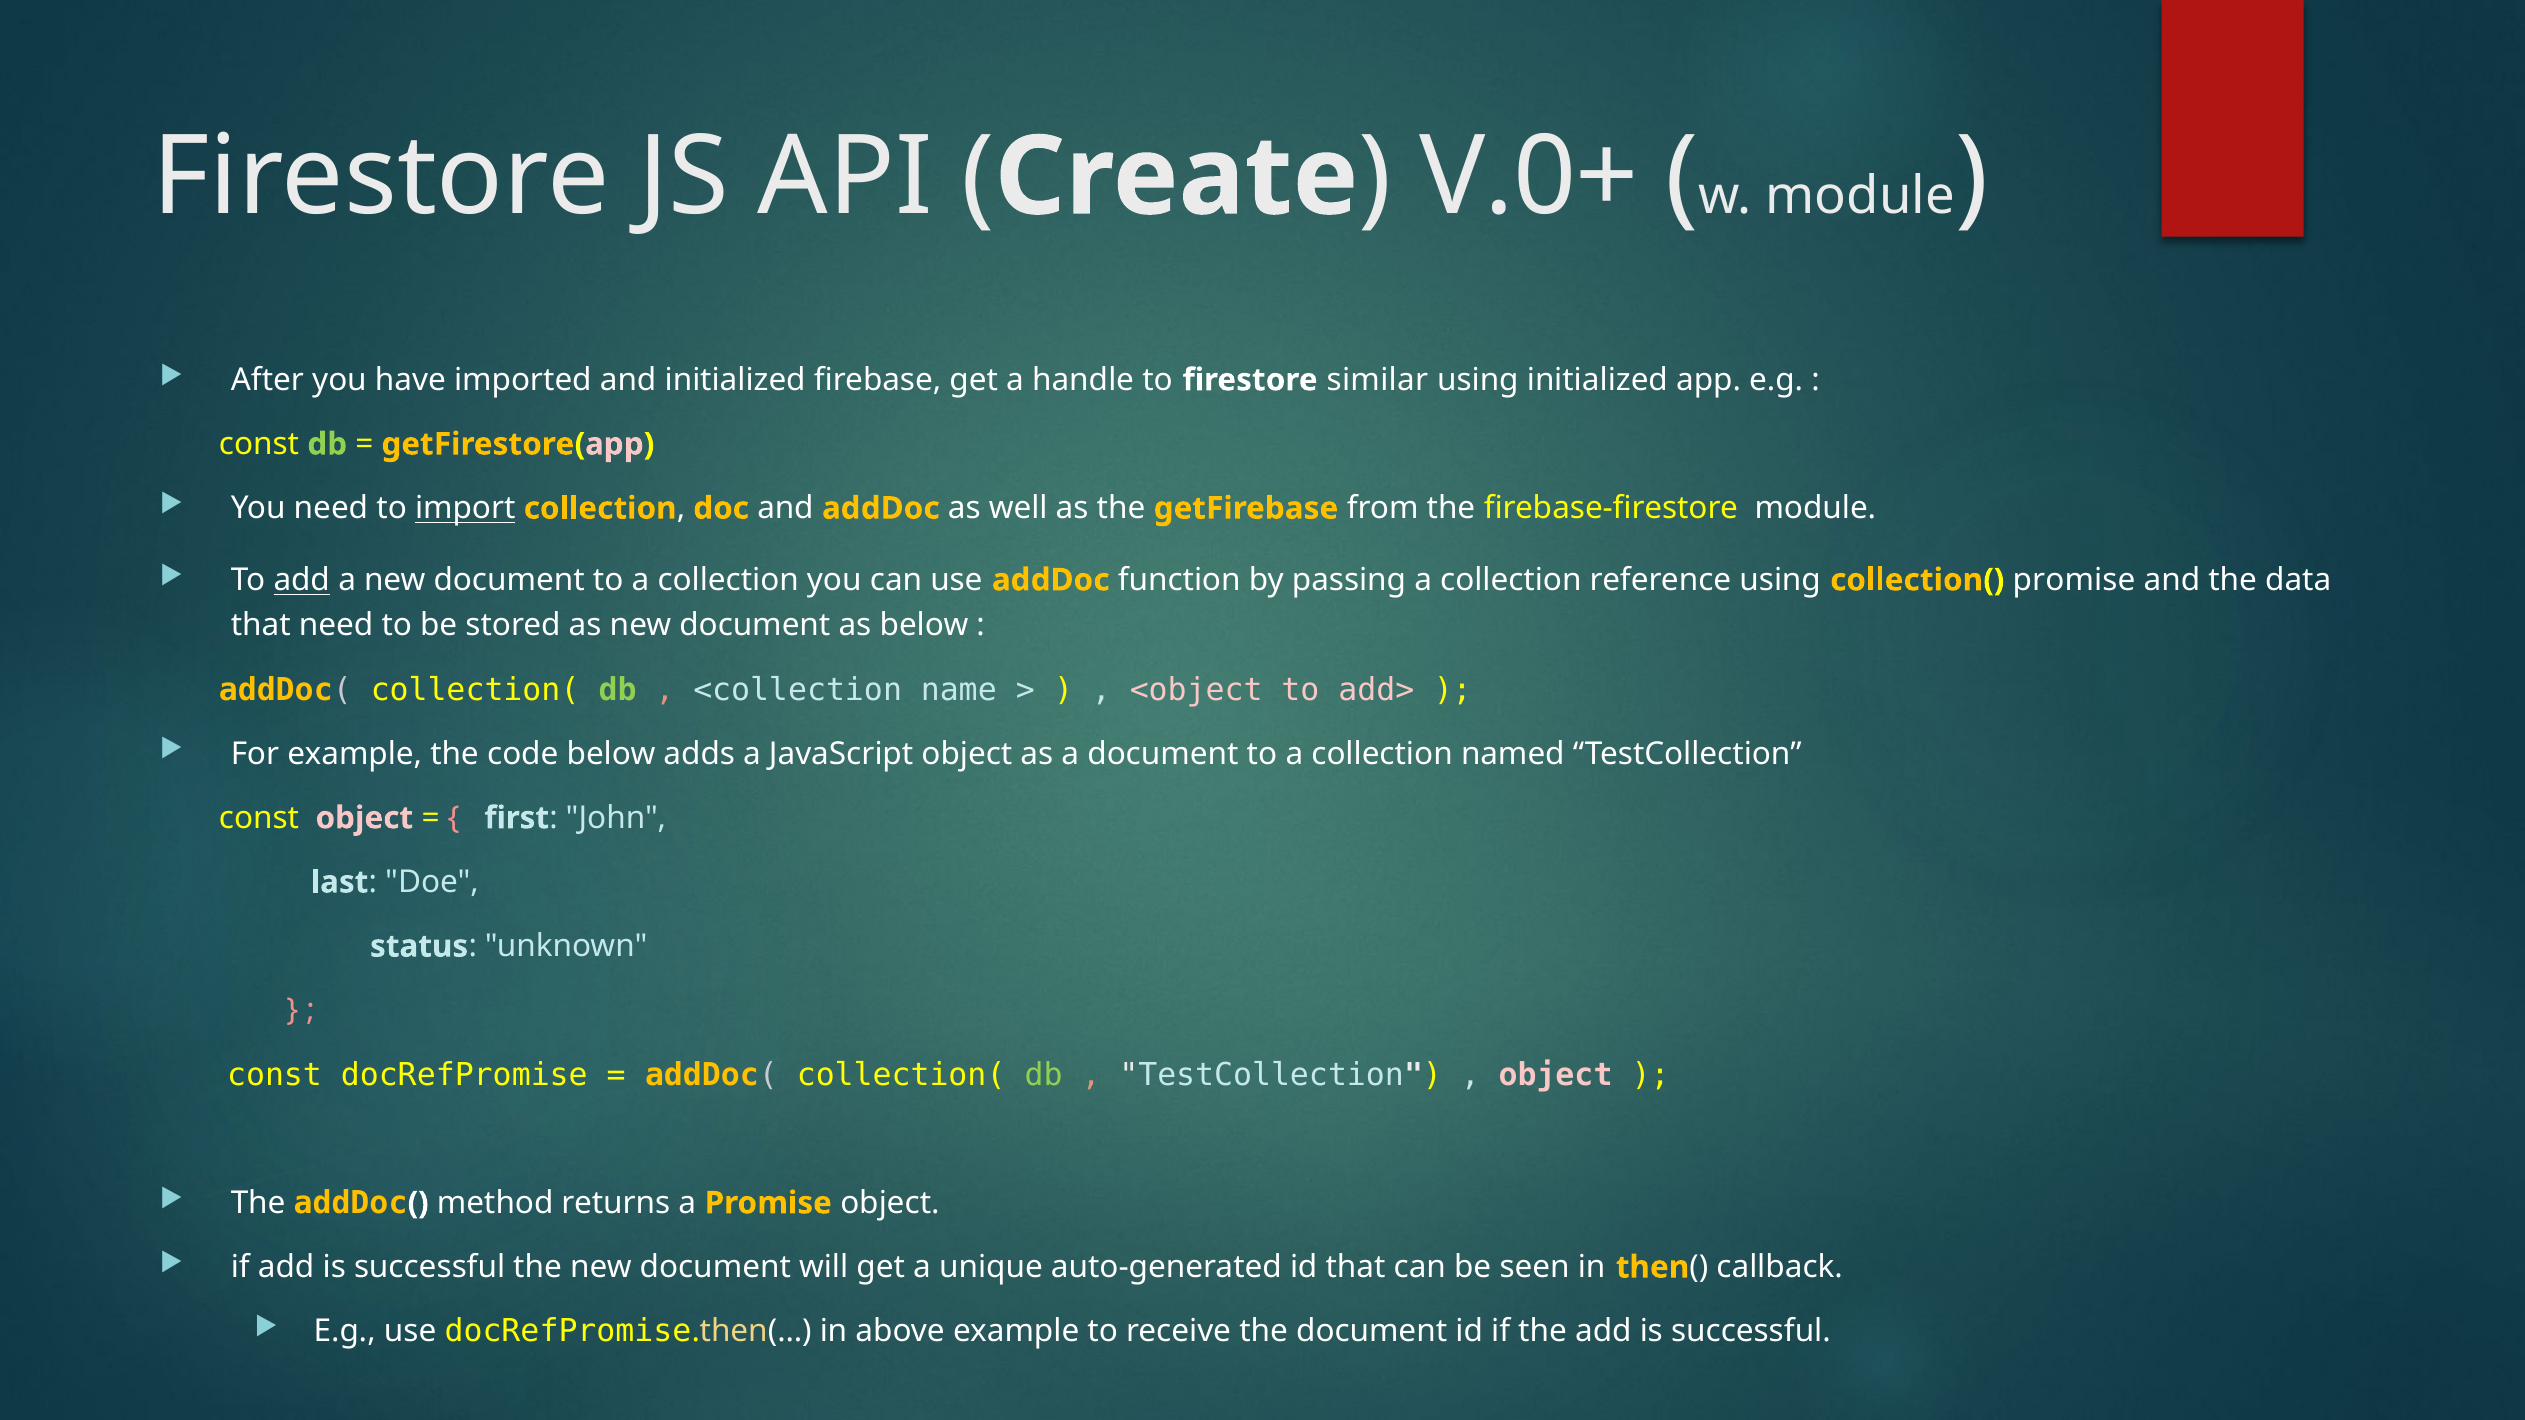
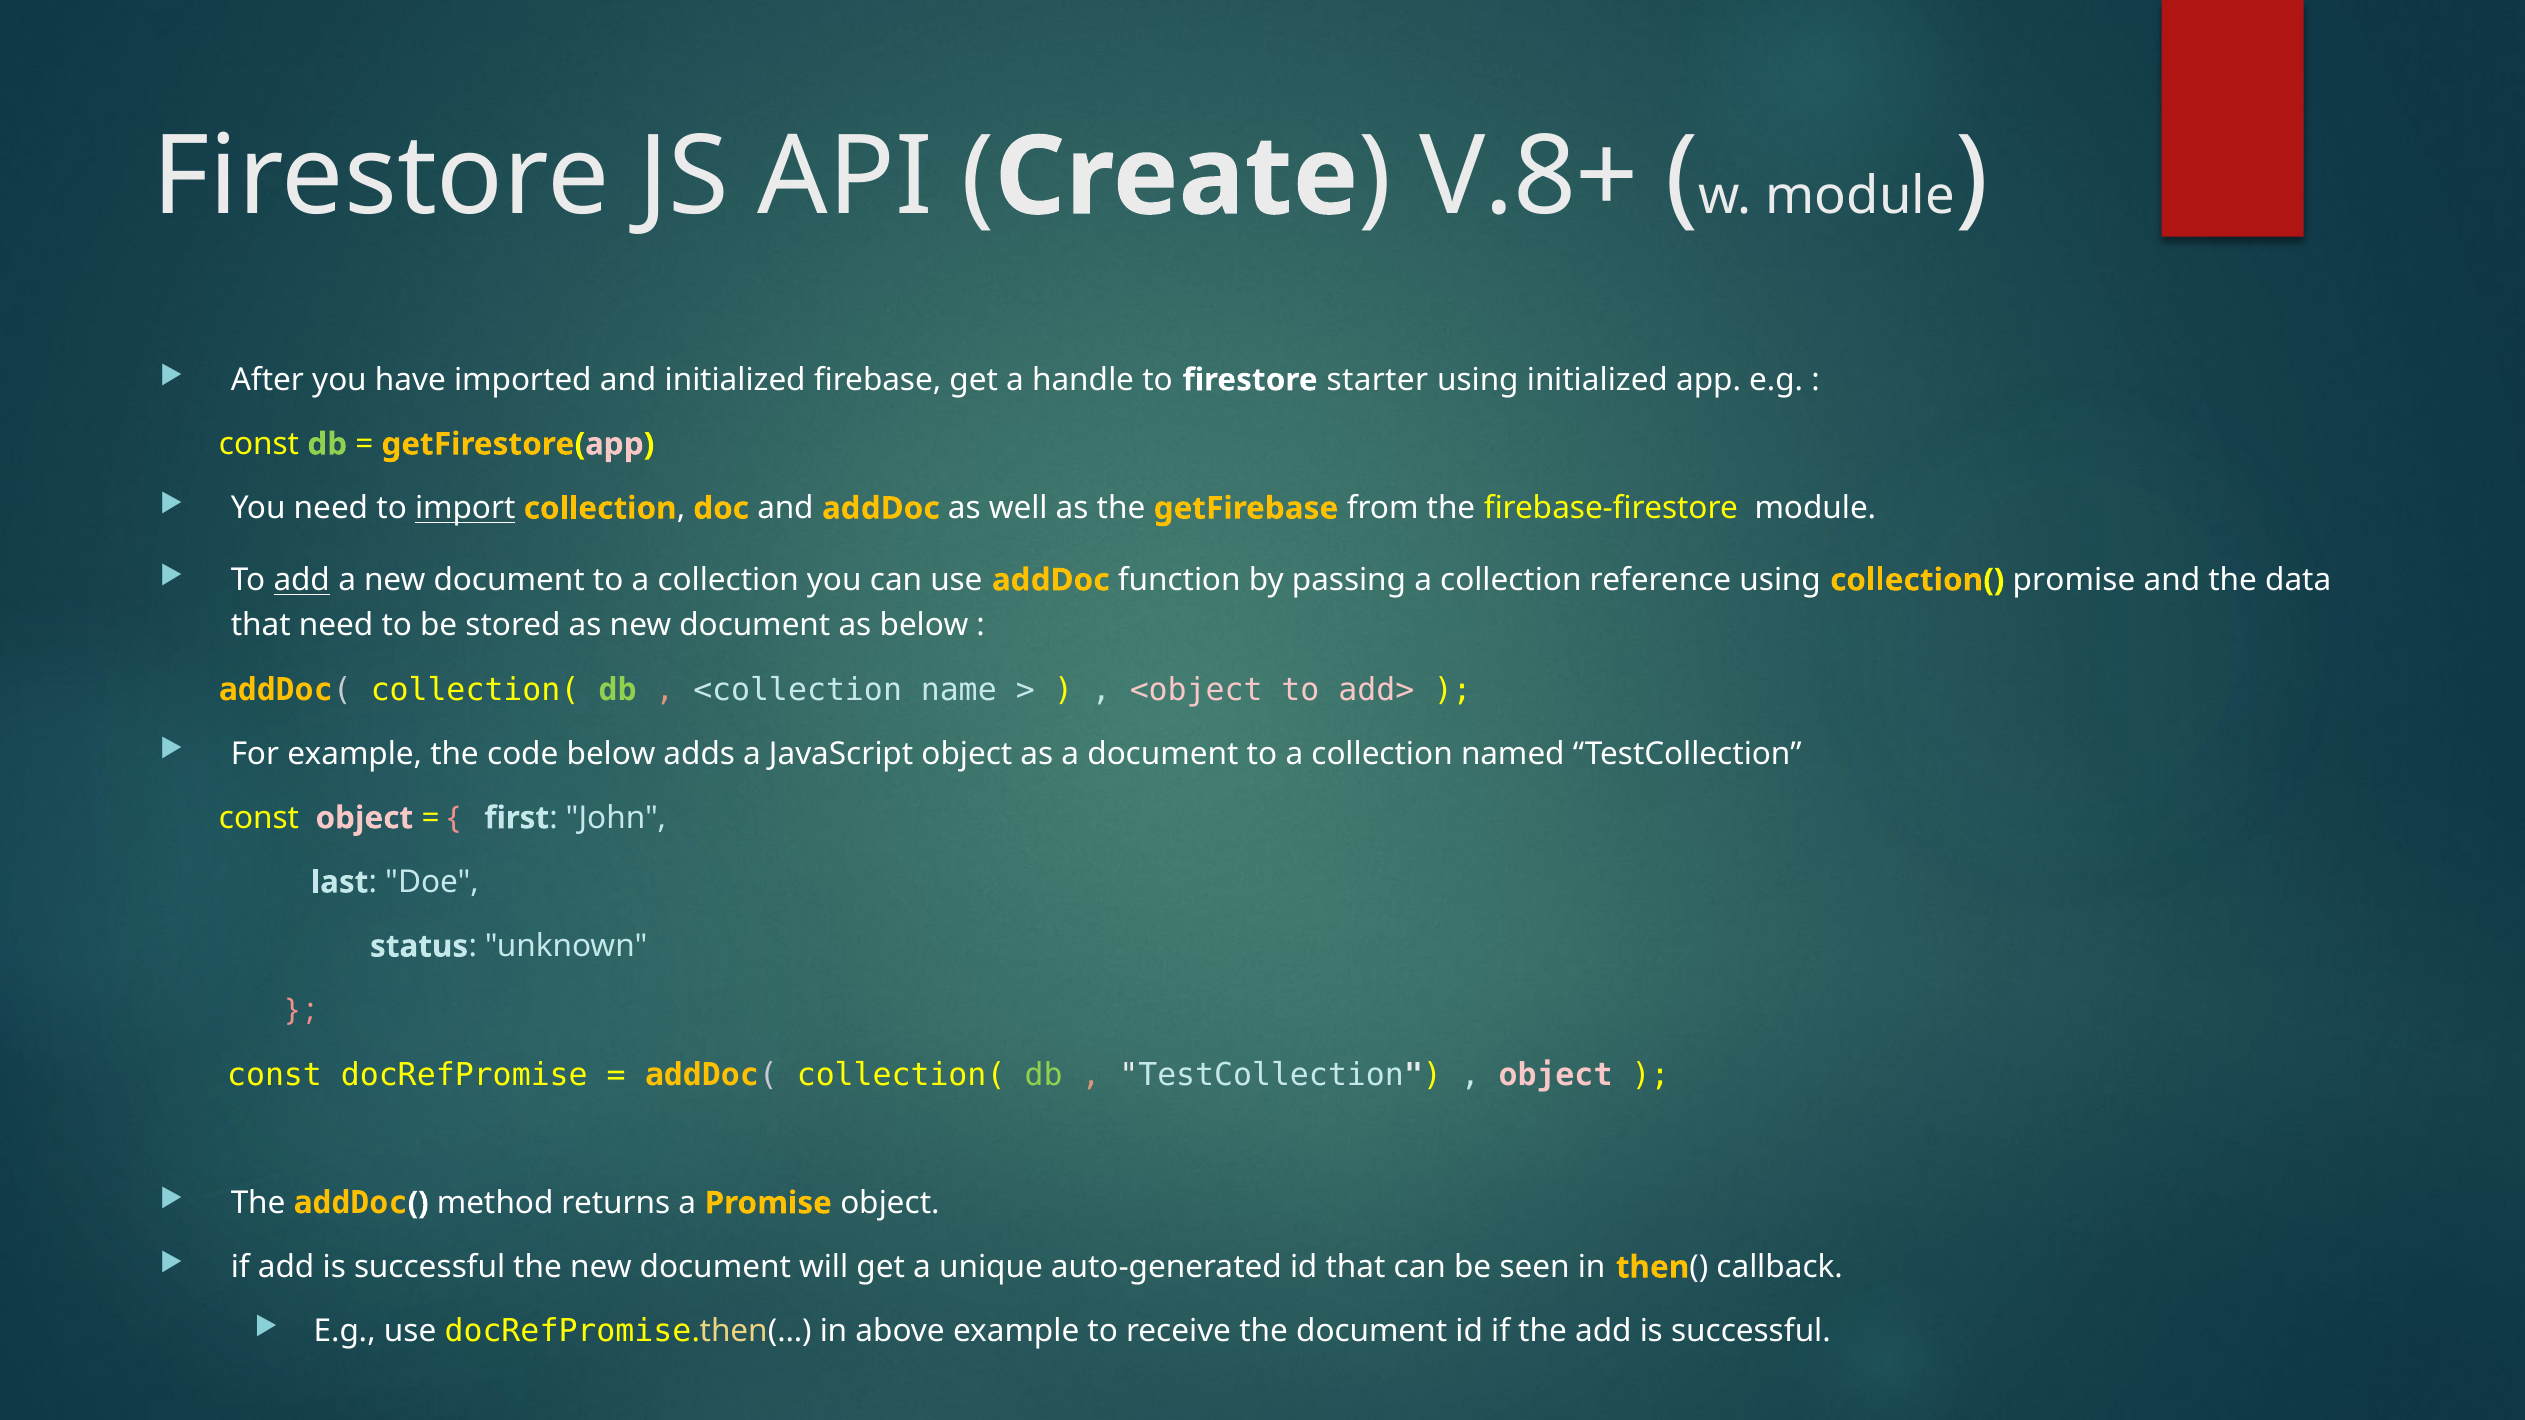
V.0+: V.0+ -> V.8+ (1529, 177)
similar: similar -> starter (1377, 380)
